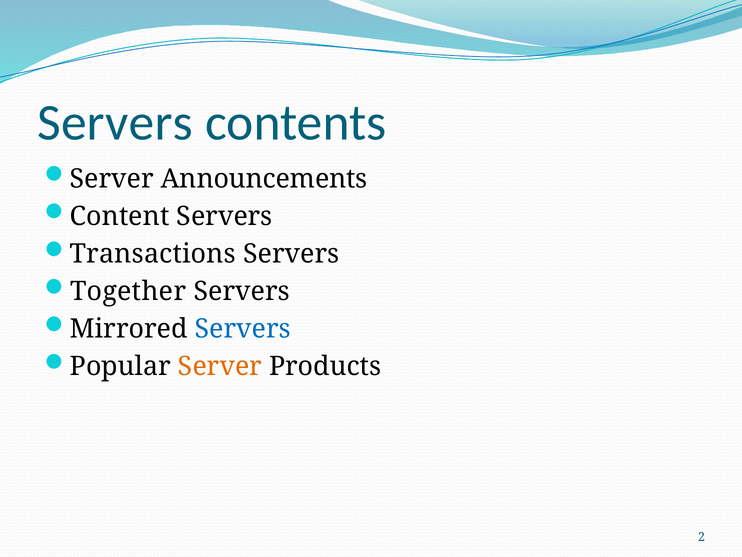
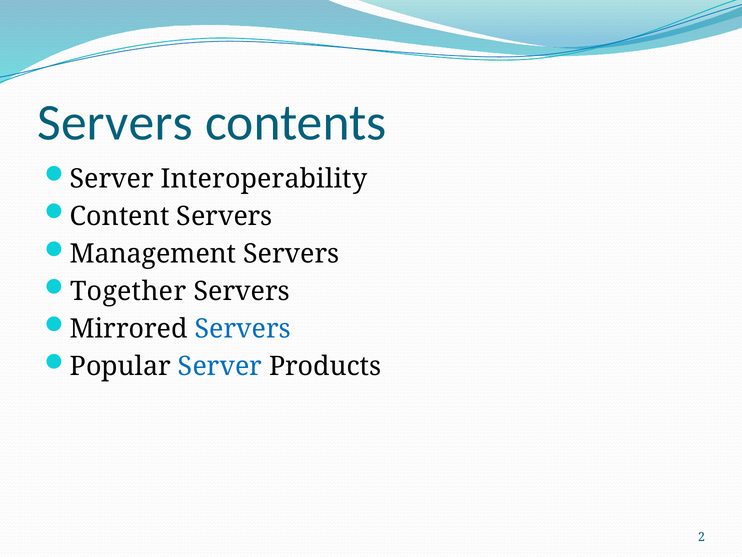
Announcements: Announcements -> Interoperability (264, 179)
Transactions: Transactions -> Management (153, 254)
Server colour: orange -> blue (220, 366)
